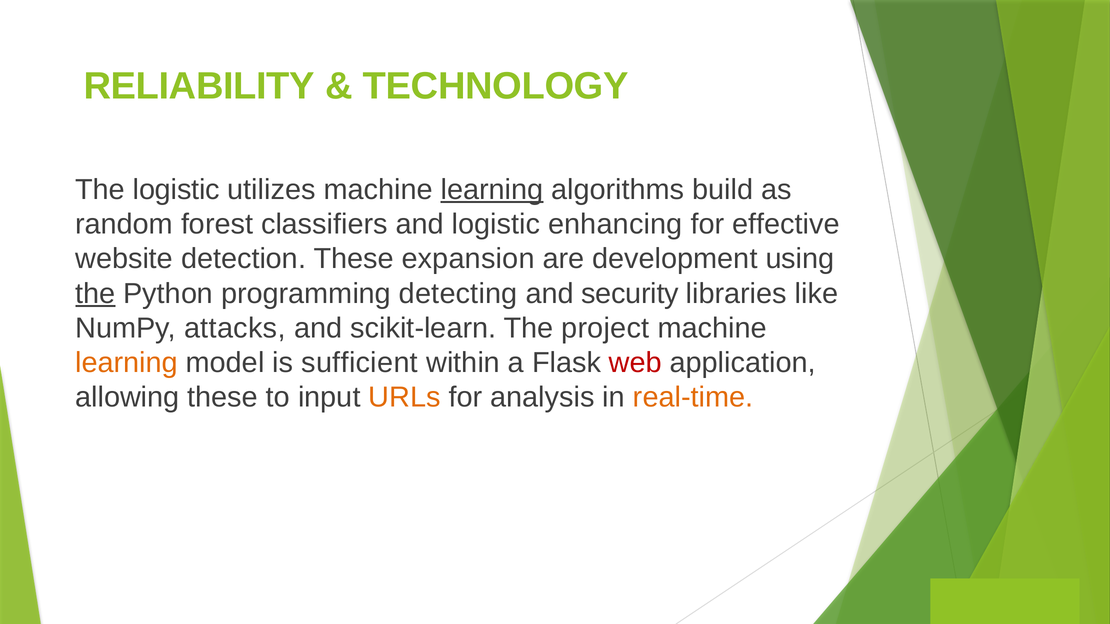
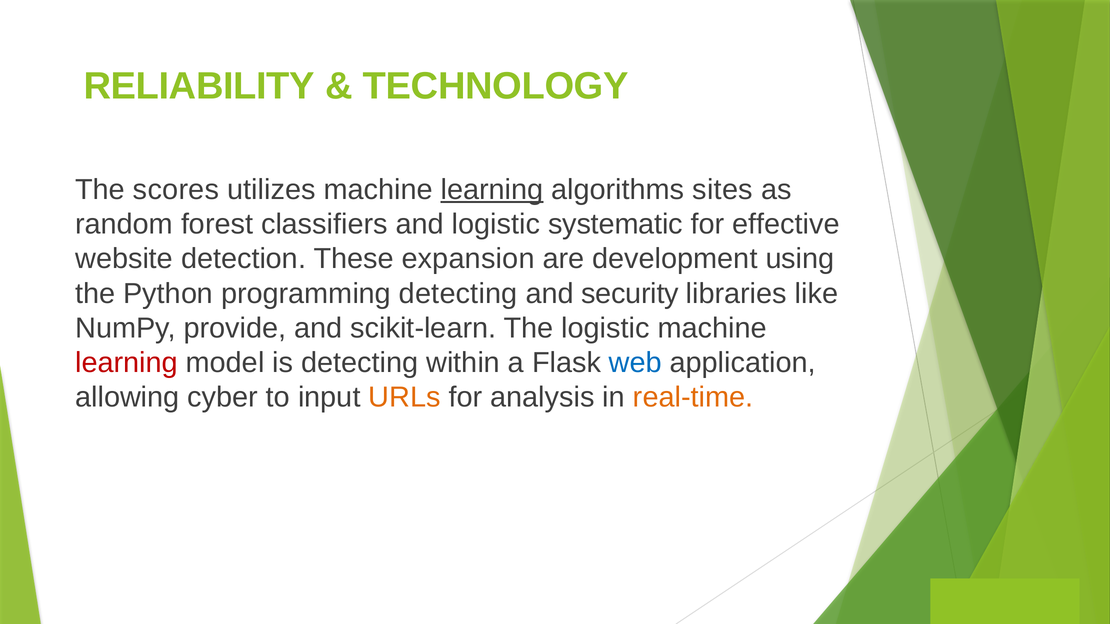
The logistic: logistic -> scores (176, 190)
build: build -> sites (723, 190)
enhancing: enhancing -> systematic (615, 224)
the underline: present -> none (95, 294)
attacks: attacks -> provide (235, 328)
The project: project -> logistic (605, 328)
learning colour: orange -> red (127, 363)
is sufficient: sufficient -> detecting (360, 363)
web colour: red -> blue (635, 363)
allowing these: these -> cyber (223, 398)
